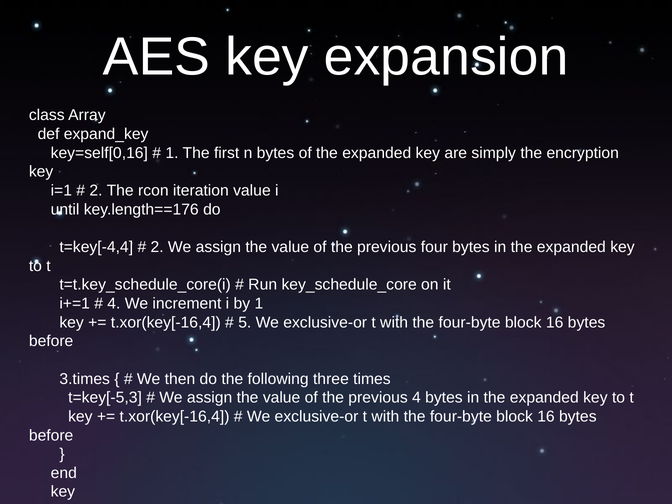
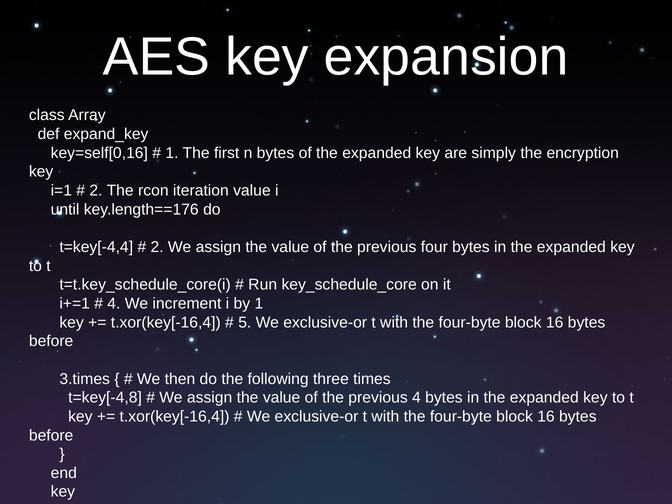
t=key[-5,3: t=key[-5,3 -> t=key[-4,8 (105, 398)
